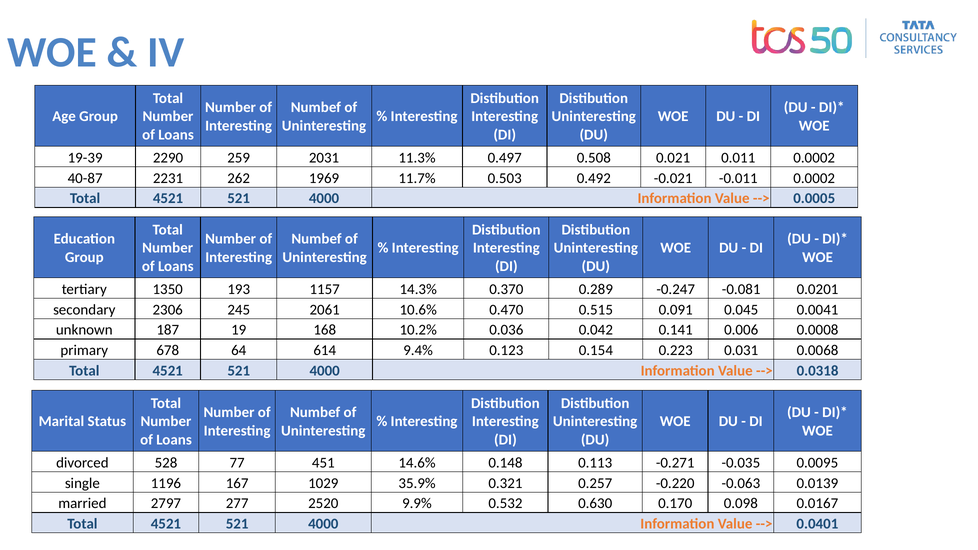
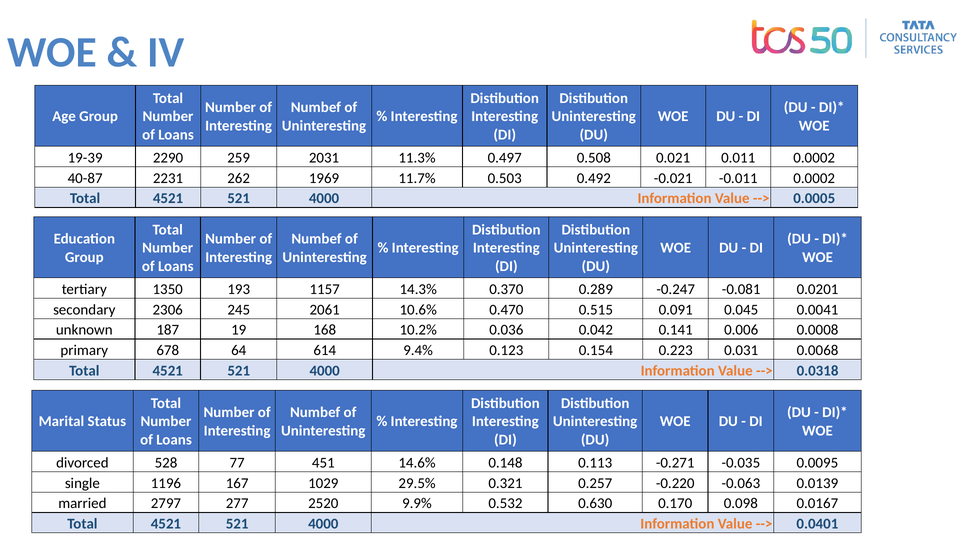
35.9%: 35.9% -> 29.5% (417, 483)
